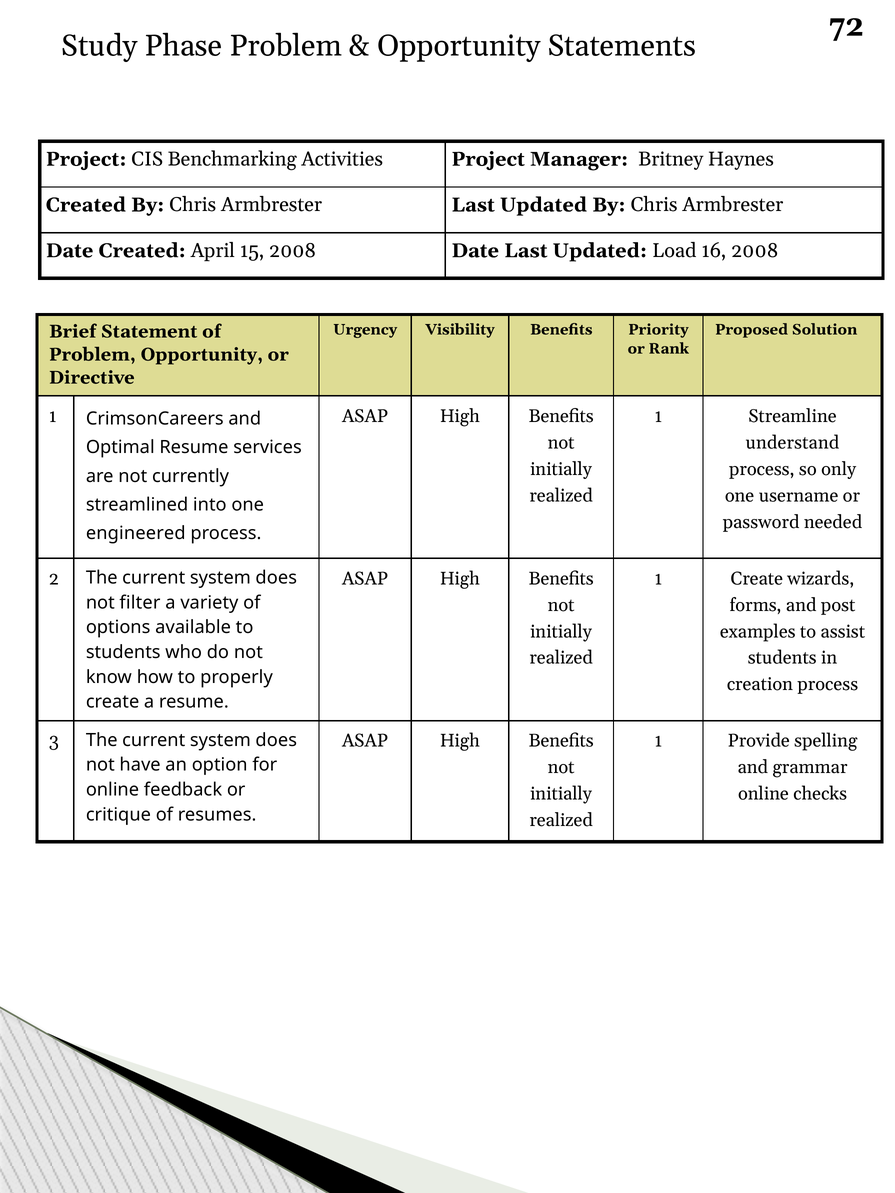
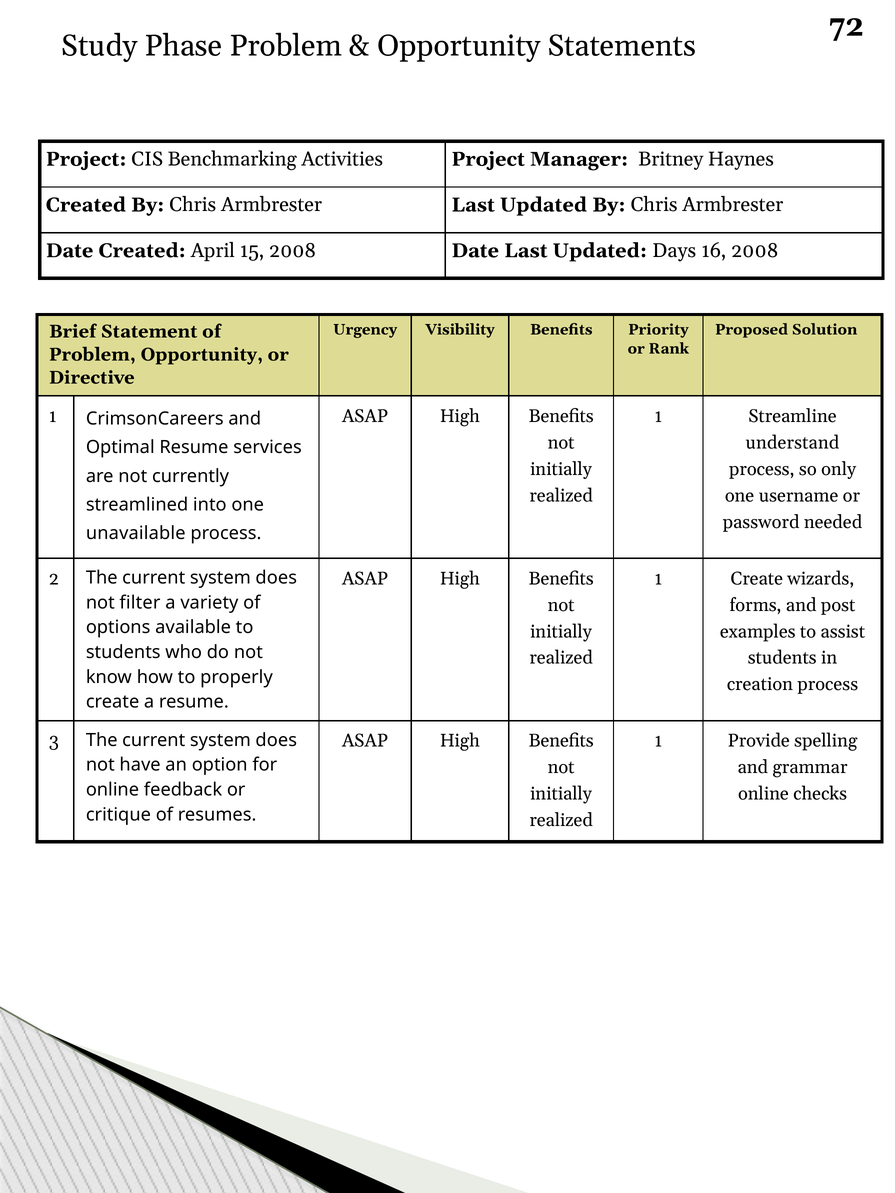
Load: Load -> Days (674, 251)
engineered: engineered -> unavailable (136, 533)
